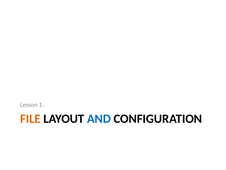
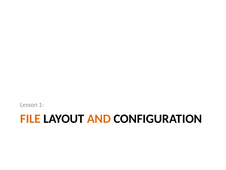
AND colour: blue -> orange (99, 118)
